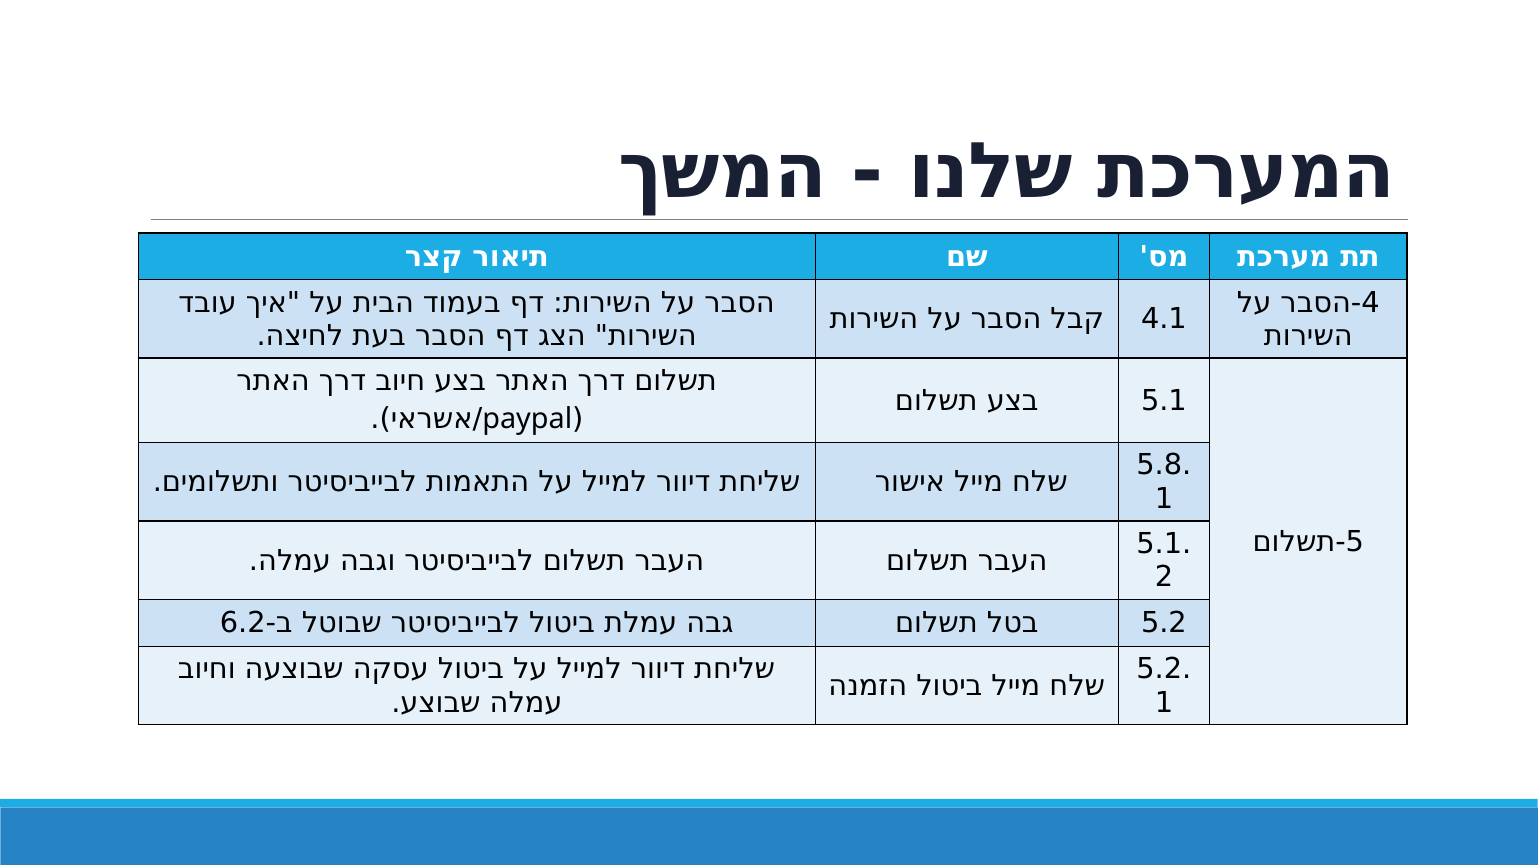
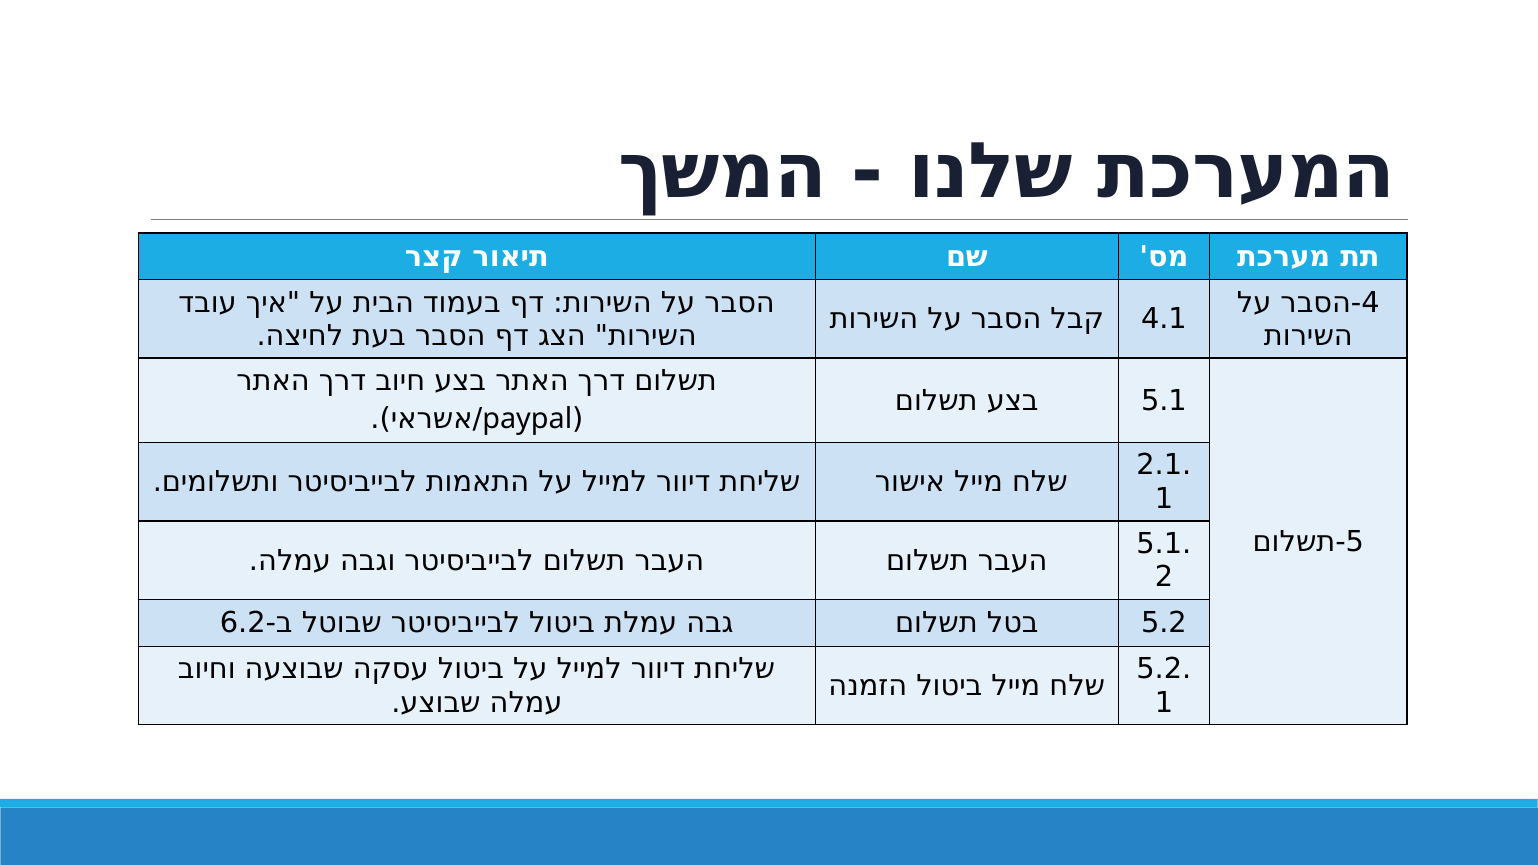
5.8: 5.8 -> 2.1 (1164, 465)
